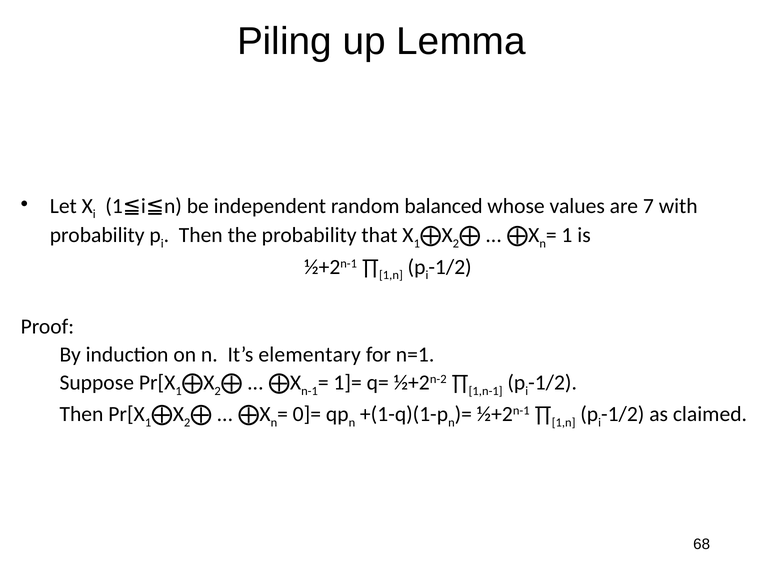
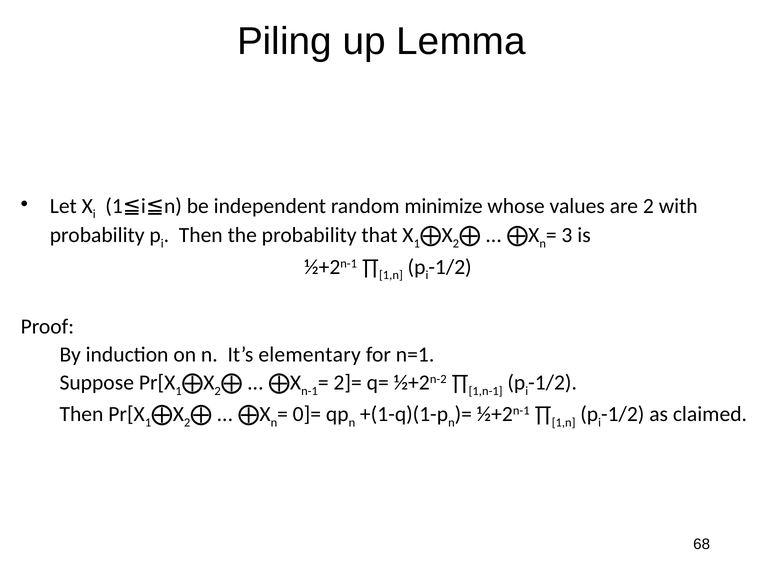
balanced: balanced -> minimize (444, 206)
are 7: 7 -> 2 (648, 206)
1: 1 -> 3 (567, 235)
1]=: 1]= -> 2]= (348, 383)
